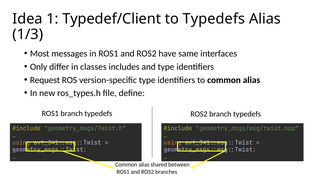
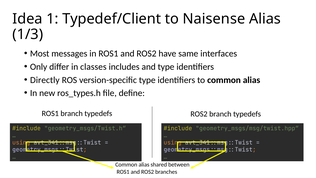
to Typedefs: Typedefs -> Naisense (214, 19)
Request: Request -> Directly (45, 80)
